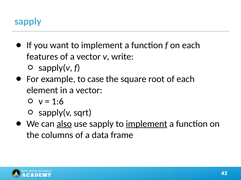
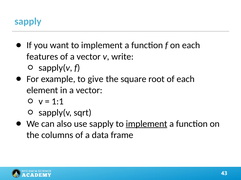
case: case -> give (96, 79)
1:6: 1:6 -> 1:1 (58, 102)
also underline: present -> none (64, 124)
